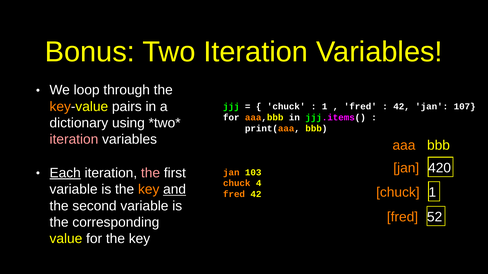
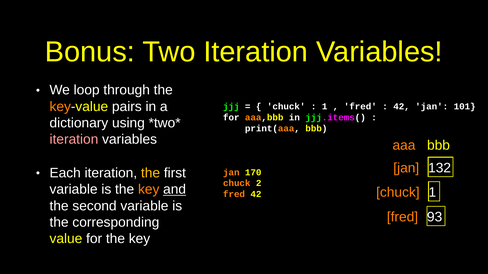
107: 107 -> 101 (465, 107)
420: 420 -> 132 (440, 168)
Each underline: present -> none (65, 173)
the colour: pink -> yellow (151, 173)
103: 103 -> 170 (253, 173)
4: 4 -> 2 (259, 184)
52: 52 -> 93 (435, 217)
